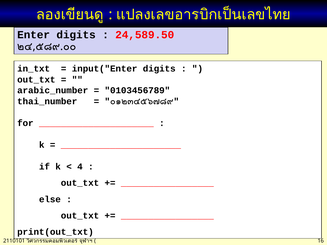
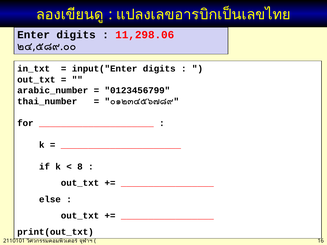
24,589.50: 24,589.50 -> 11,298.06 (145, 35)
0103456789: 0103456789 -> 0123456799 (137, 90)
4: 4 -> 8 (80, 167)
